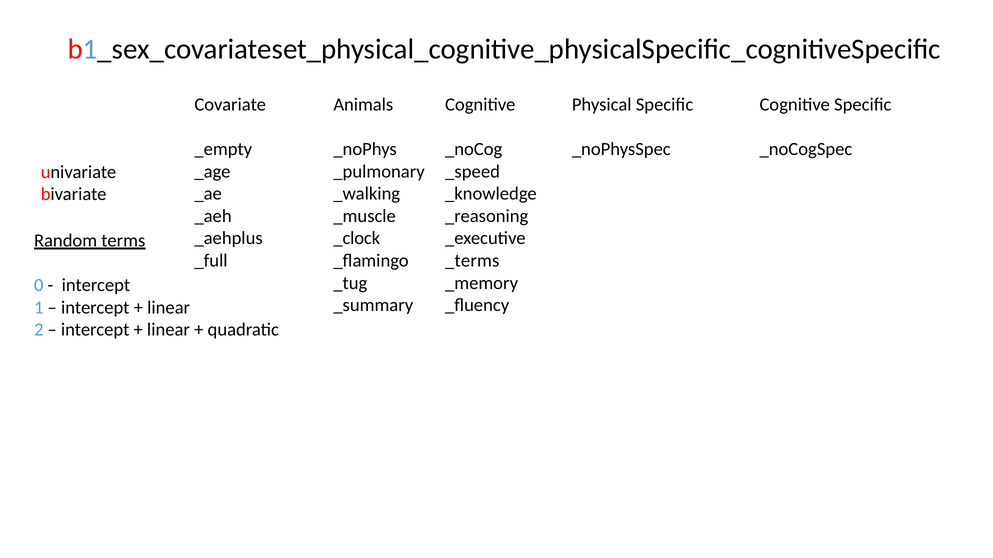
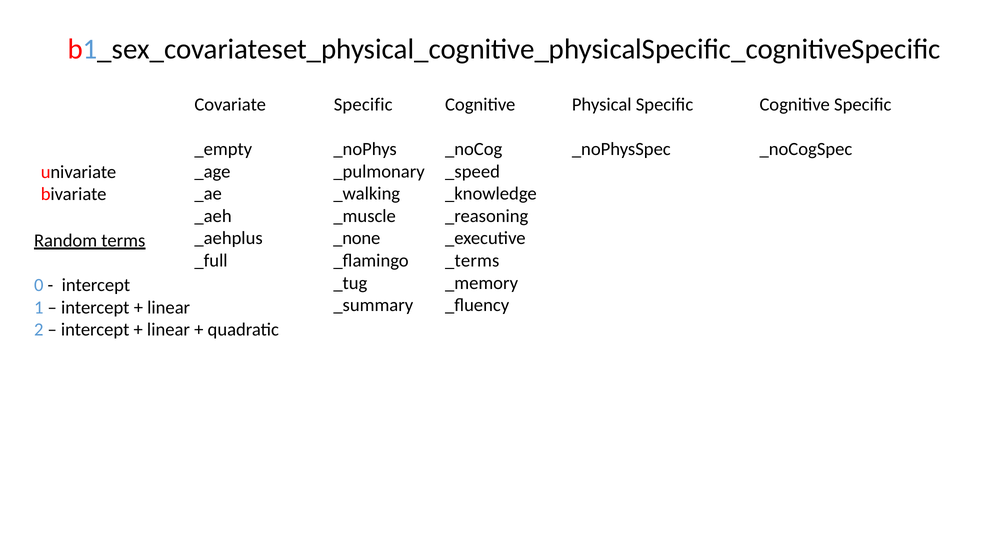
Animals: Animals -> Specific (363, 105)
_clock: _clock -> _none (357, 239)
